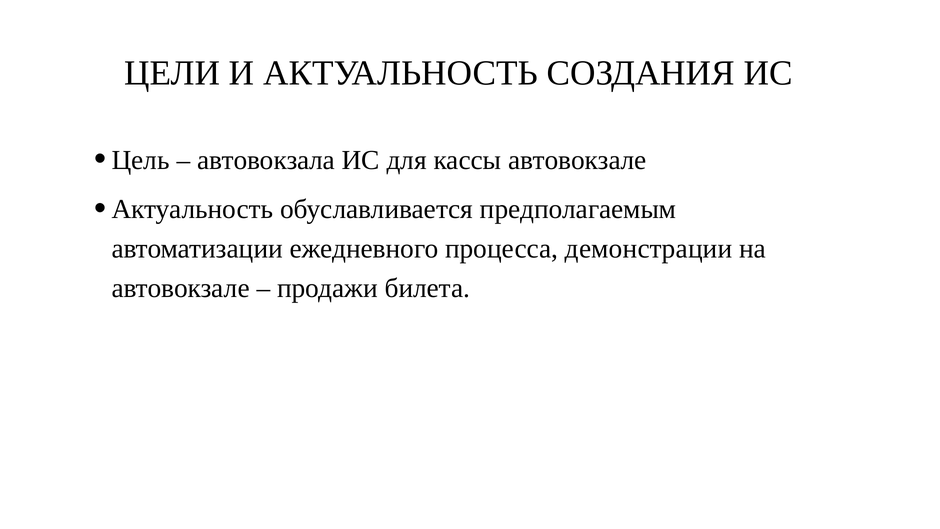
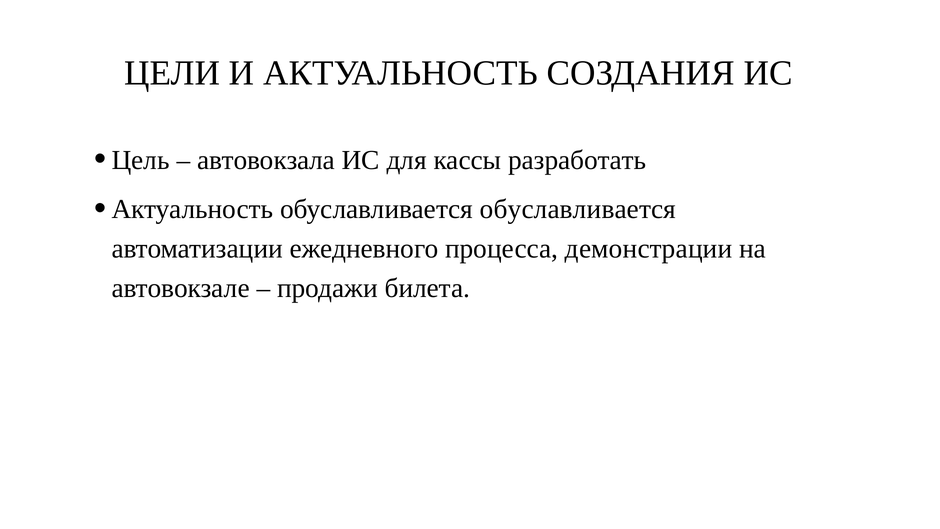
кассы автовокзале: автовокзале -> разработать (577, 160)
обуславливается предполагаемым: предполагаемым -> обуславливается (578, 209)
